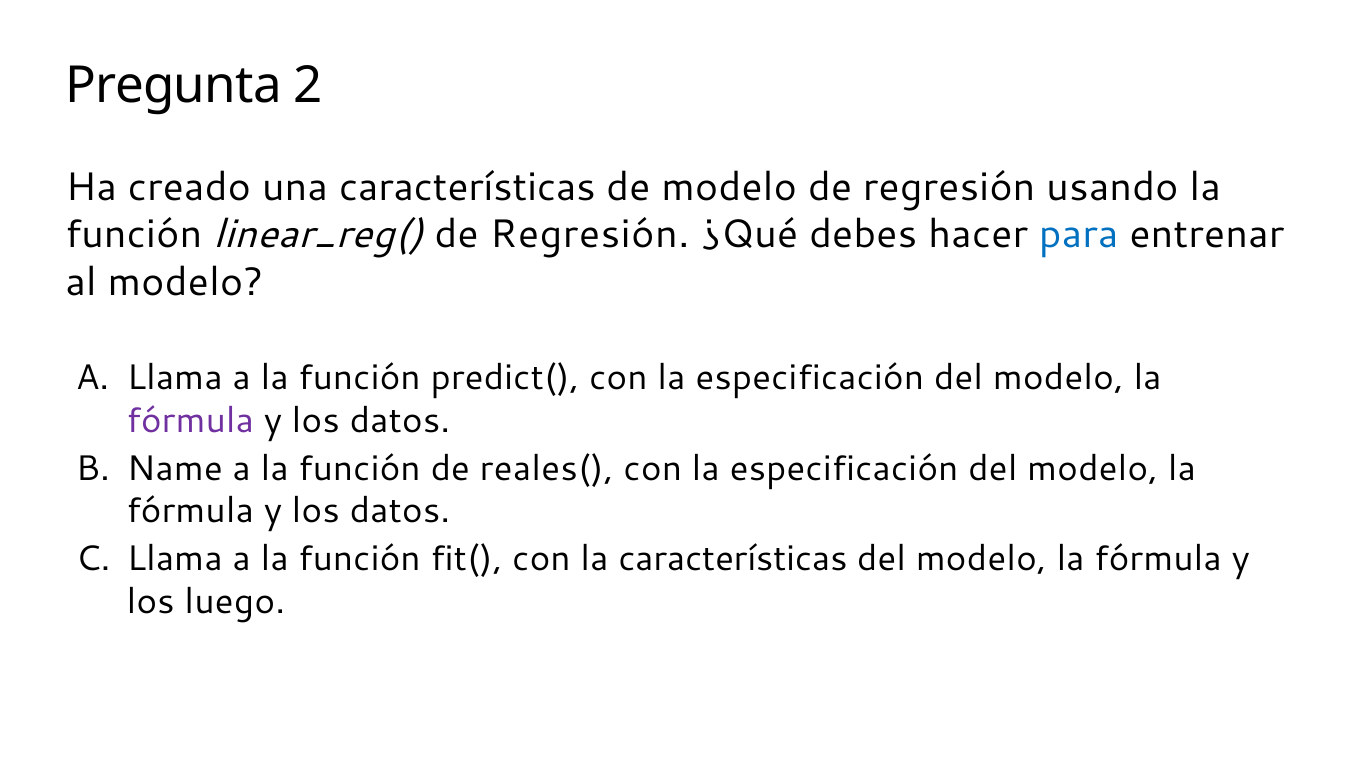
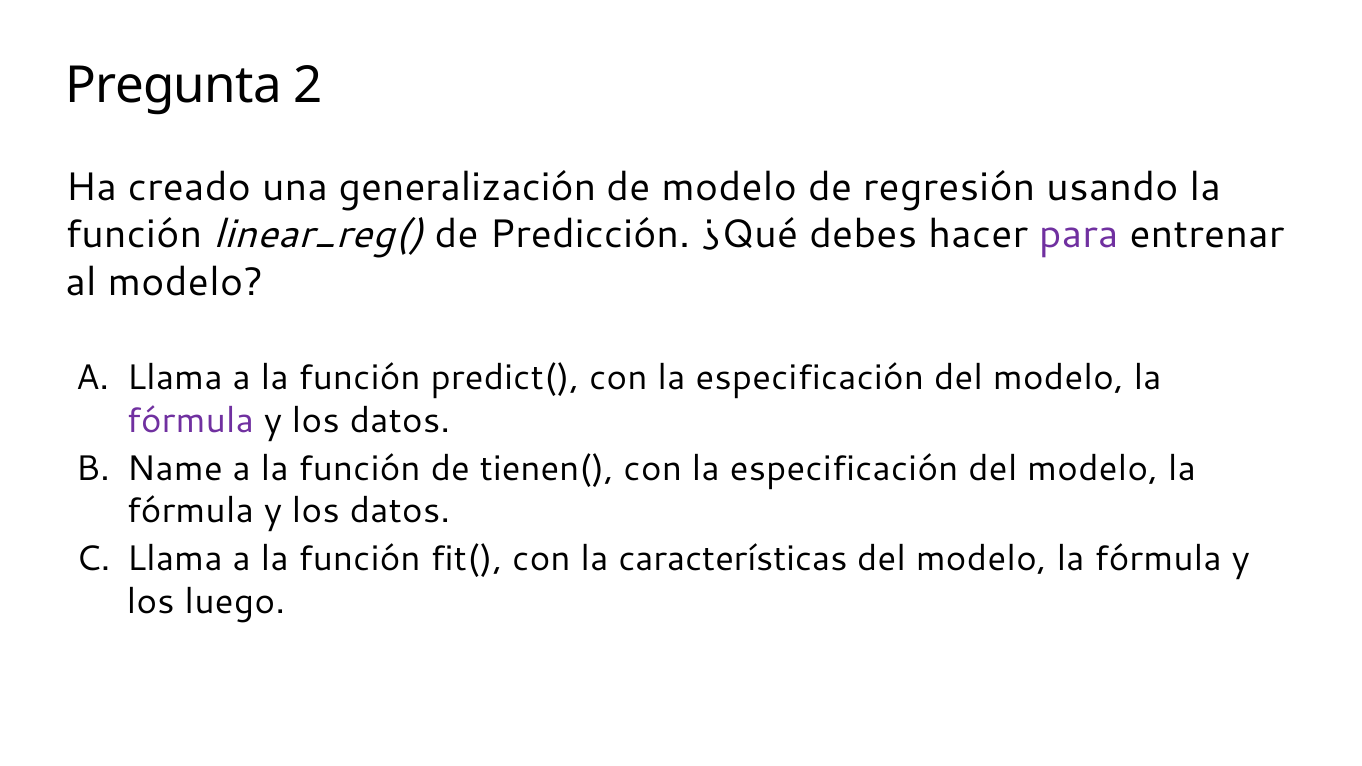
una características: características -> generalización (467, 187)
linear_reg( de Regresión: Regresión -> Predicción (590, 235)
para colour: blue -> purple (1079, 235)
reales(: reales( -> tienen( (547, 469)
